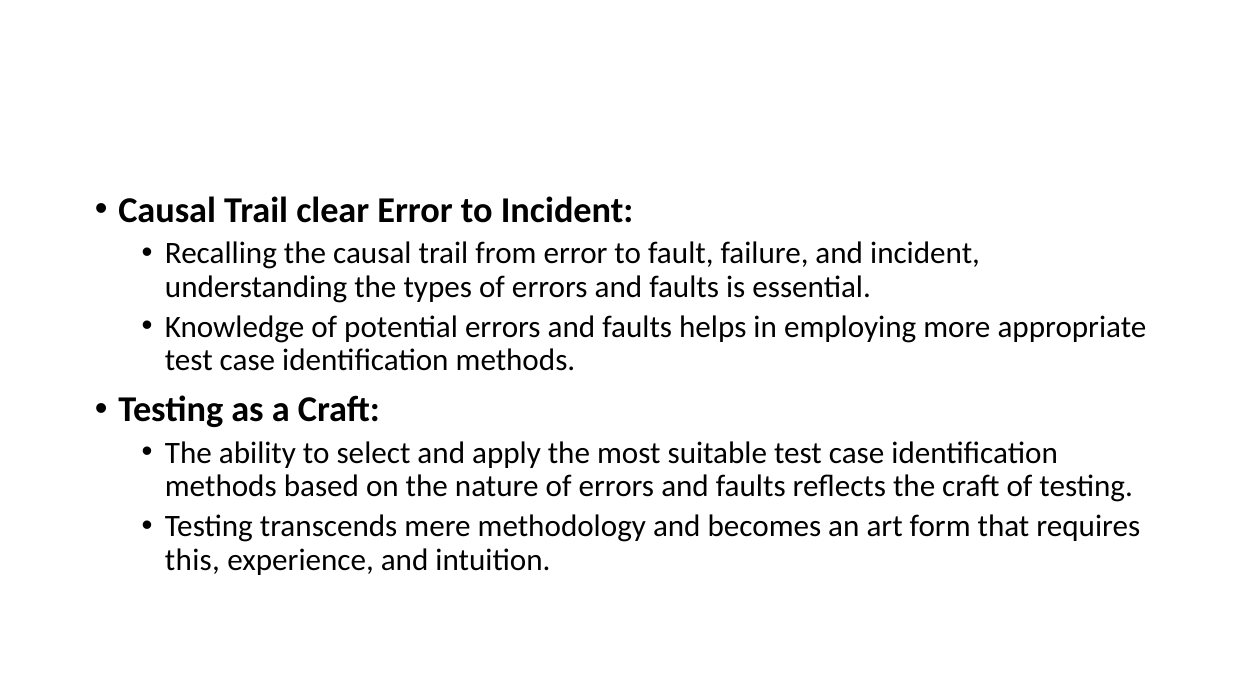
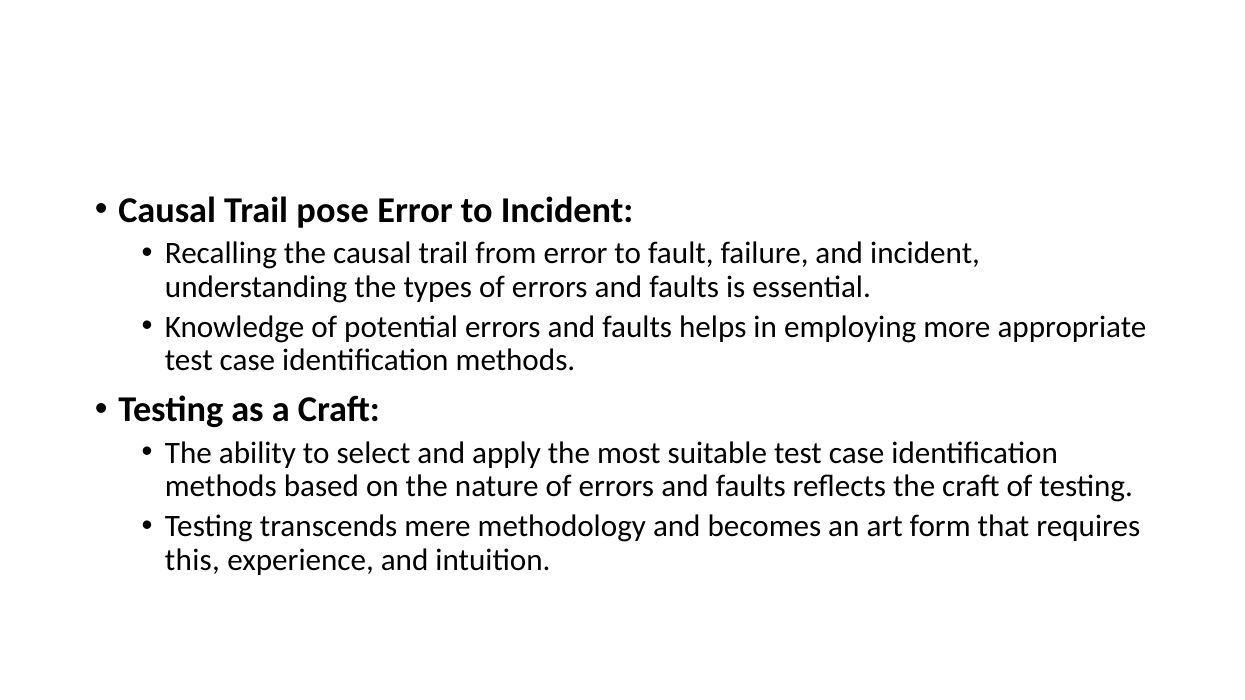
clear: clear -> pose (333, 210)
